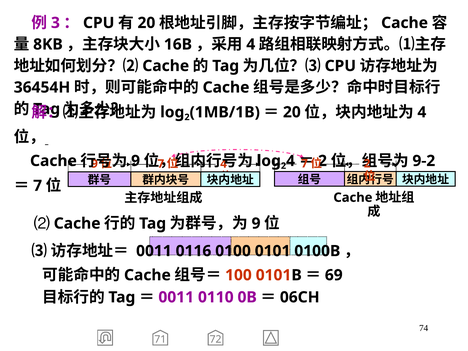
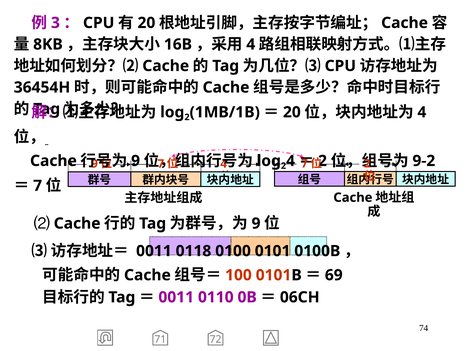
0116: 0116 -> 0118 (193, 251)
